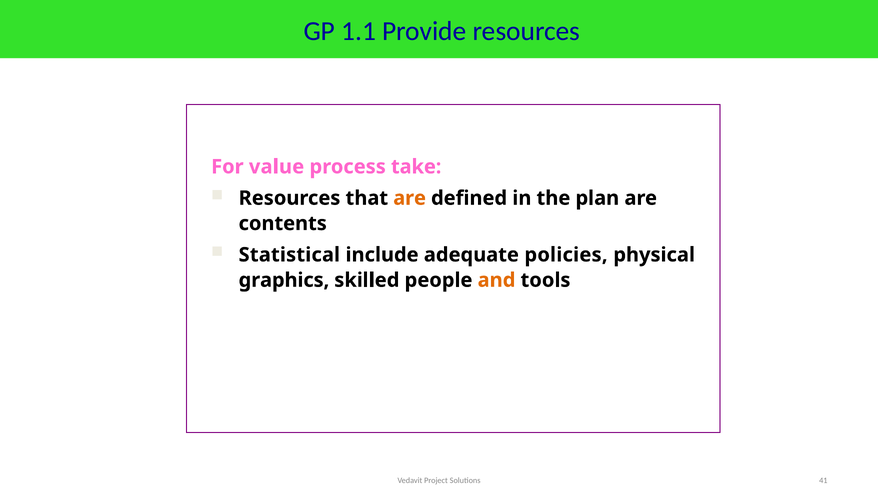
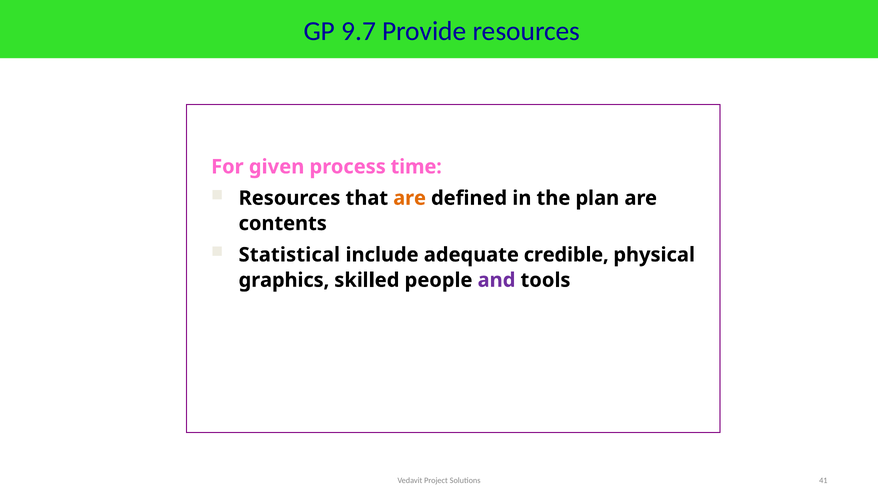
1.1: 1.1 -> 9.7 (359, 31)
value: value -> given (277, 167)
take: take -> time (416, 167)
policies: policies -> credible (566, 255)
and colour: orange -> purple (497, 280)
